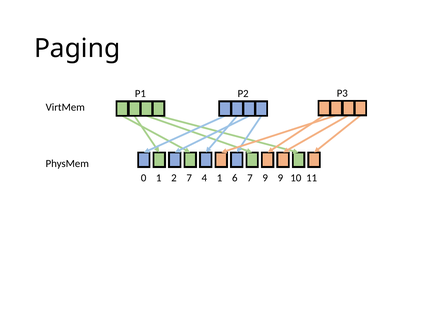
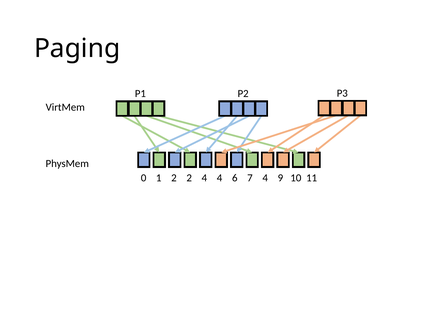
2 7: 7 -> 2 (189, 178)
4 1: 1 -> 4 (220, 178)
7 9: 9 -> 4 (265, 178)
